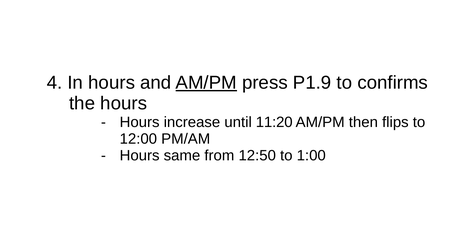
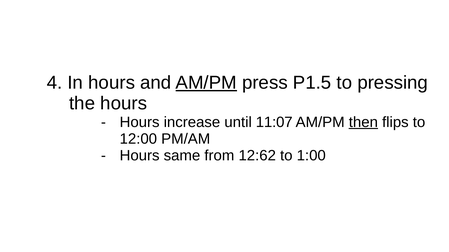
P1.9: P1.9 -> P1.5 (312, 83)
confirms: confirms -> pressing (393, 83)
11:20: 11:20 -> 11:07 (274, 122)
then underline: none -> present (363, 122)
12:50: 12:50 -> 12:62 (257, 156)
